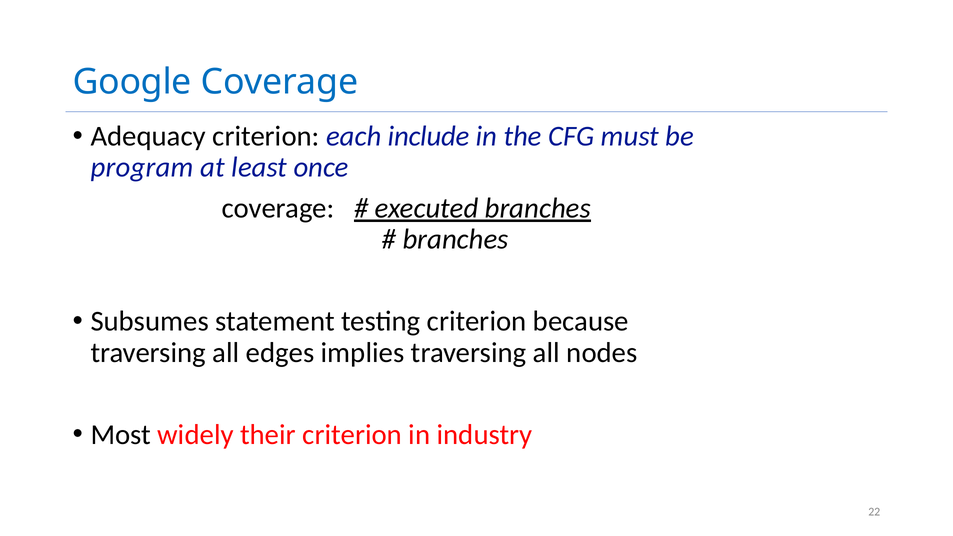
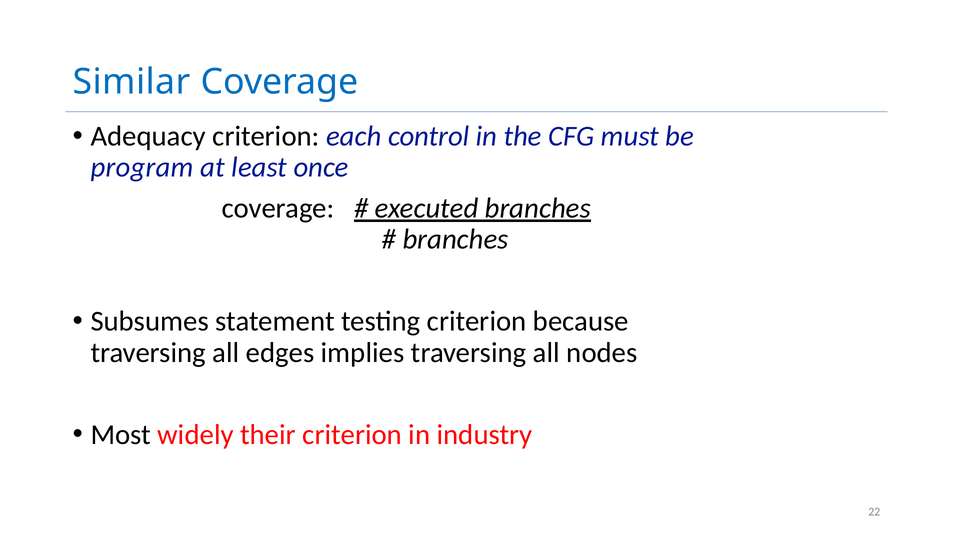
Google: Google -> Similar (132, 82)
include: include -> control (429, 136)
